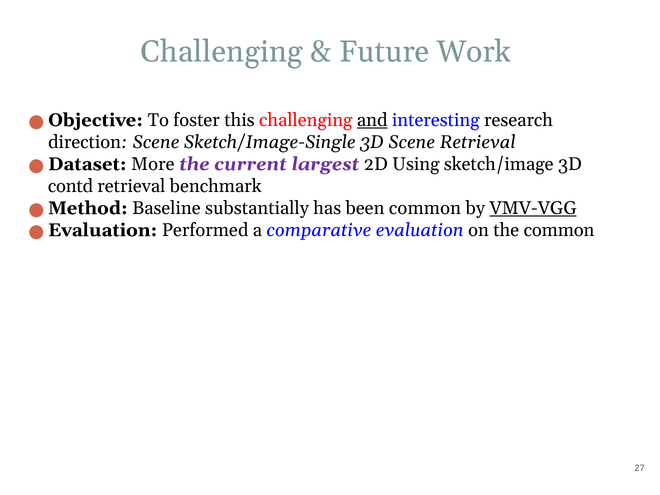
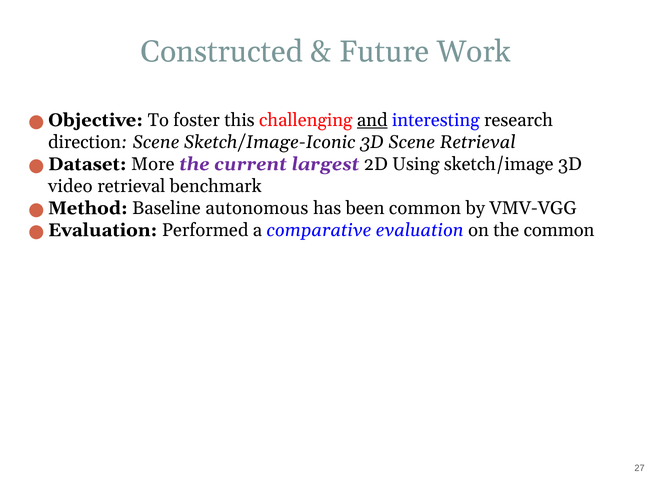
Challenging: Challenging -> Constructed (222, 52)
Sketch/Image-Single: Sketch/Image-Single -> Sketch/Image-Iconic (270, 142)
contd: contd -> video (70, 186)
substantially: substantially -> autonomous (257, 208)
VMV-VGG underline: present -> none (533, 208)
